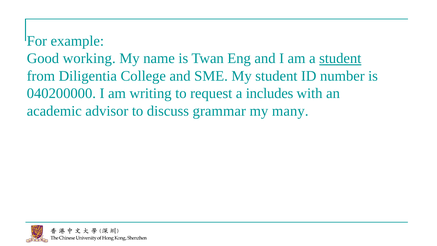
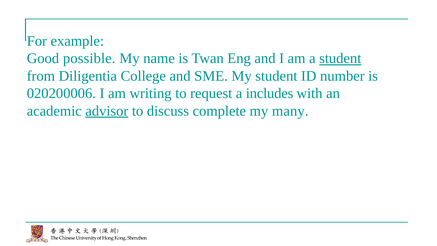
working: working -> possible (89, 58)
040200000: 040200000 -> 020200006 (61, 93)
advisor underline: none -> present (107, 111)
grammar: grammar -> complete (219, 111)
